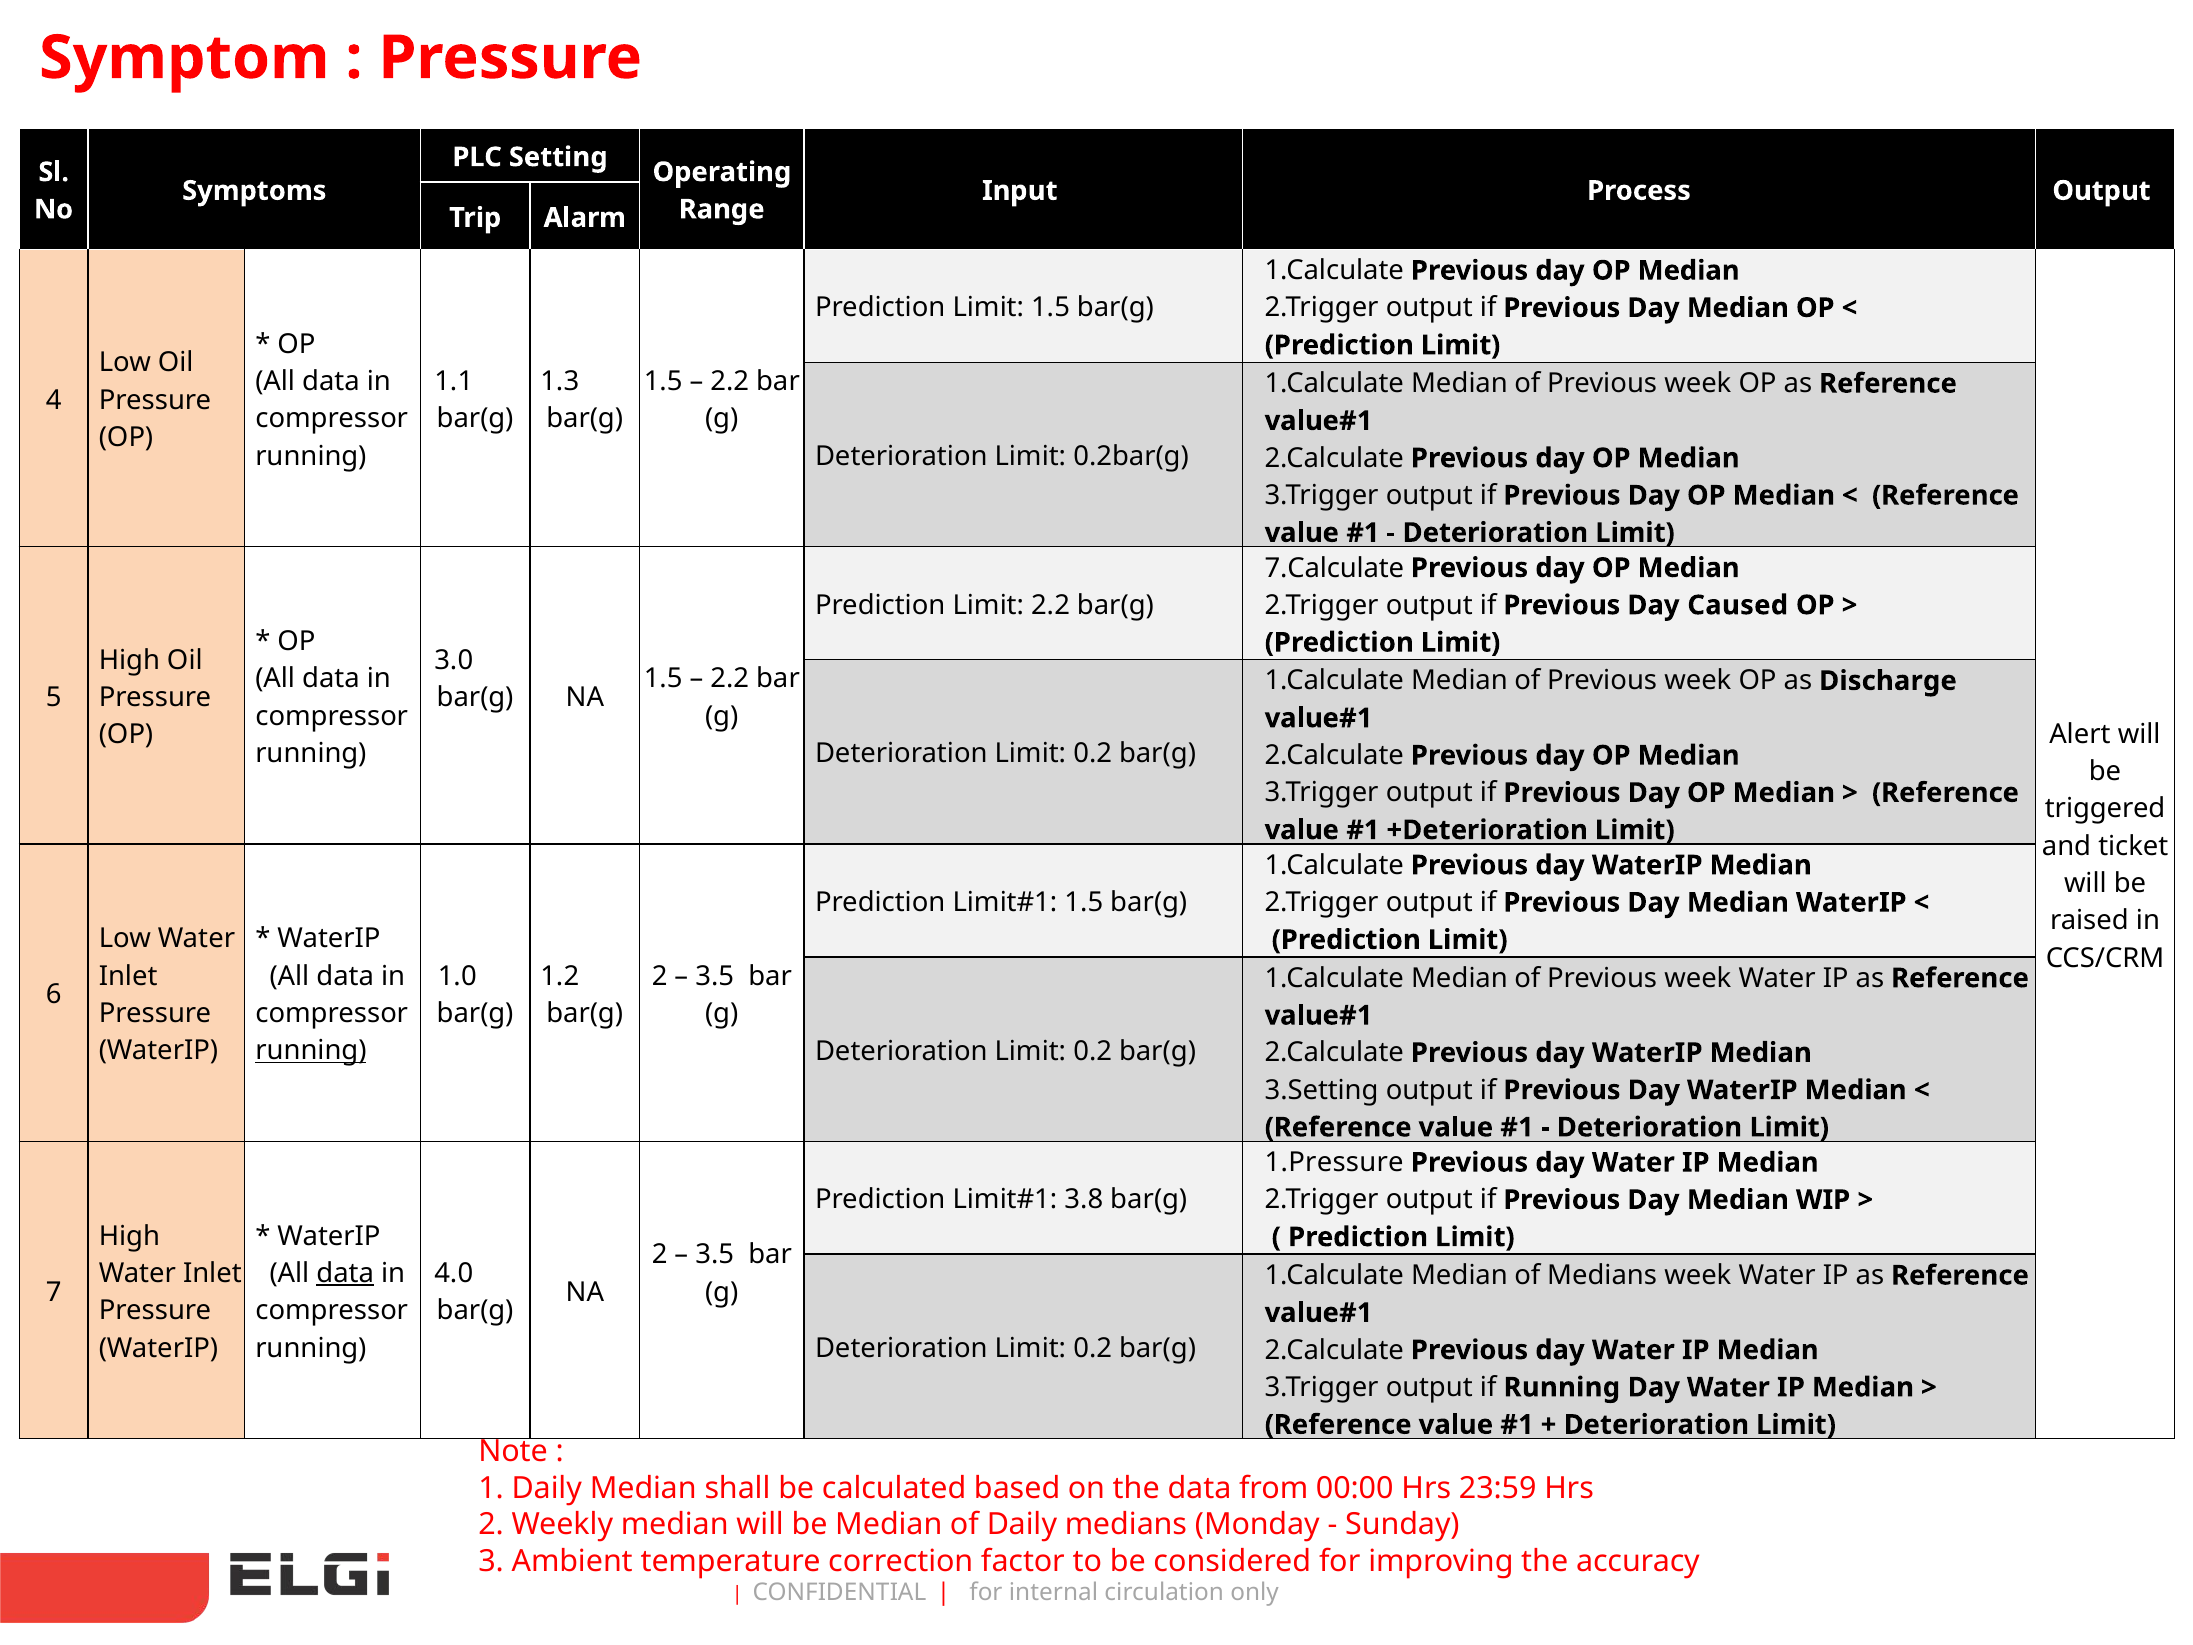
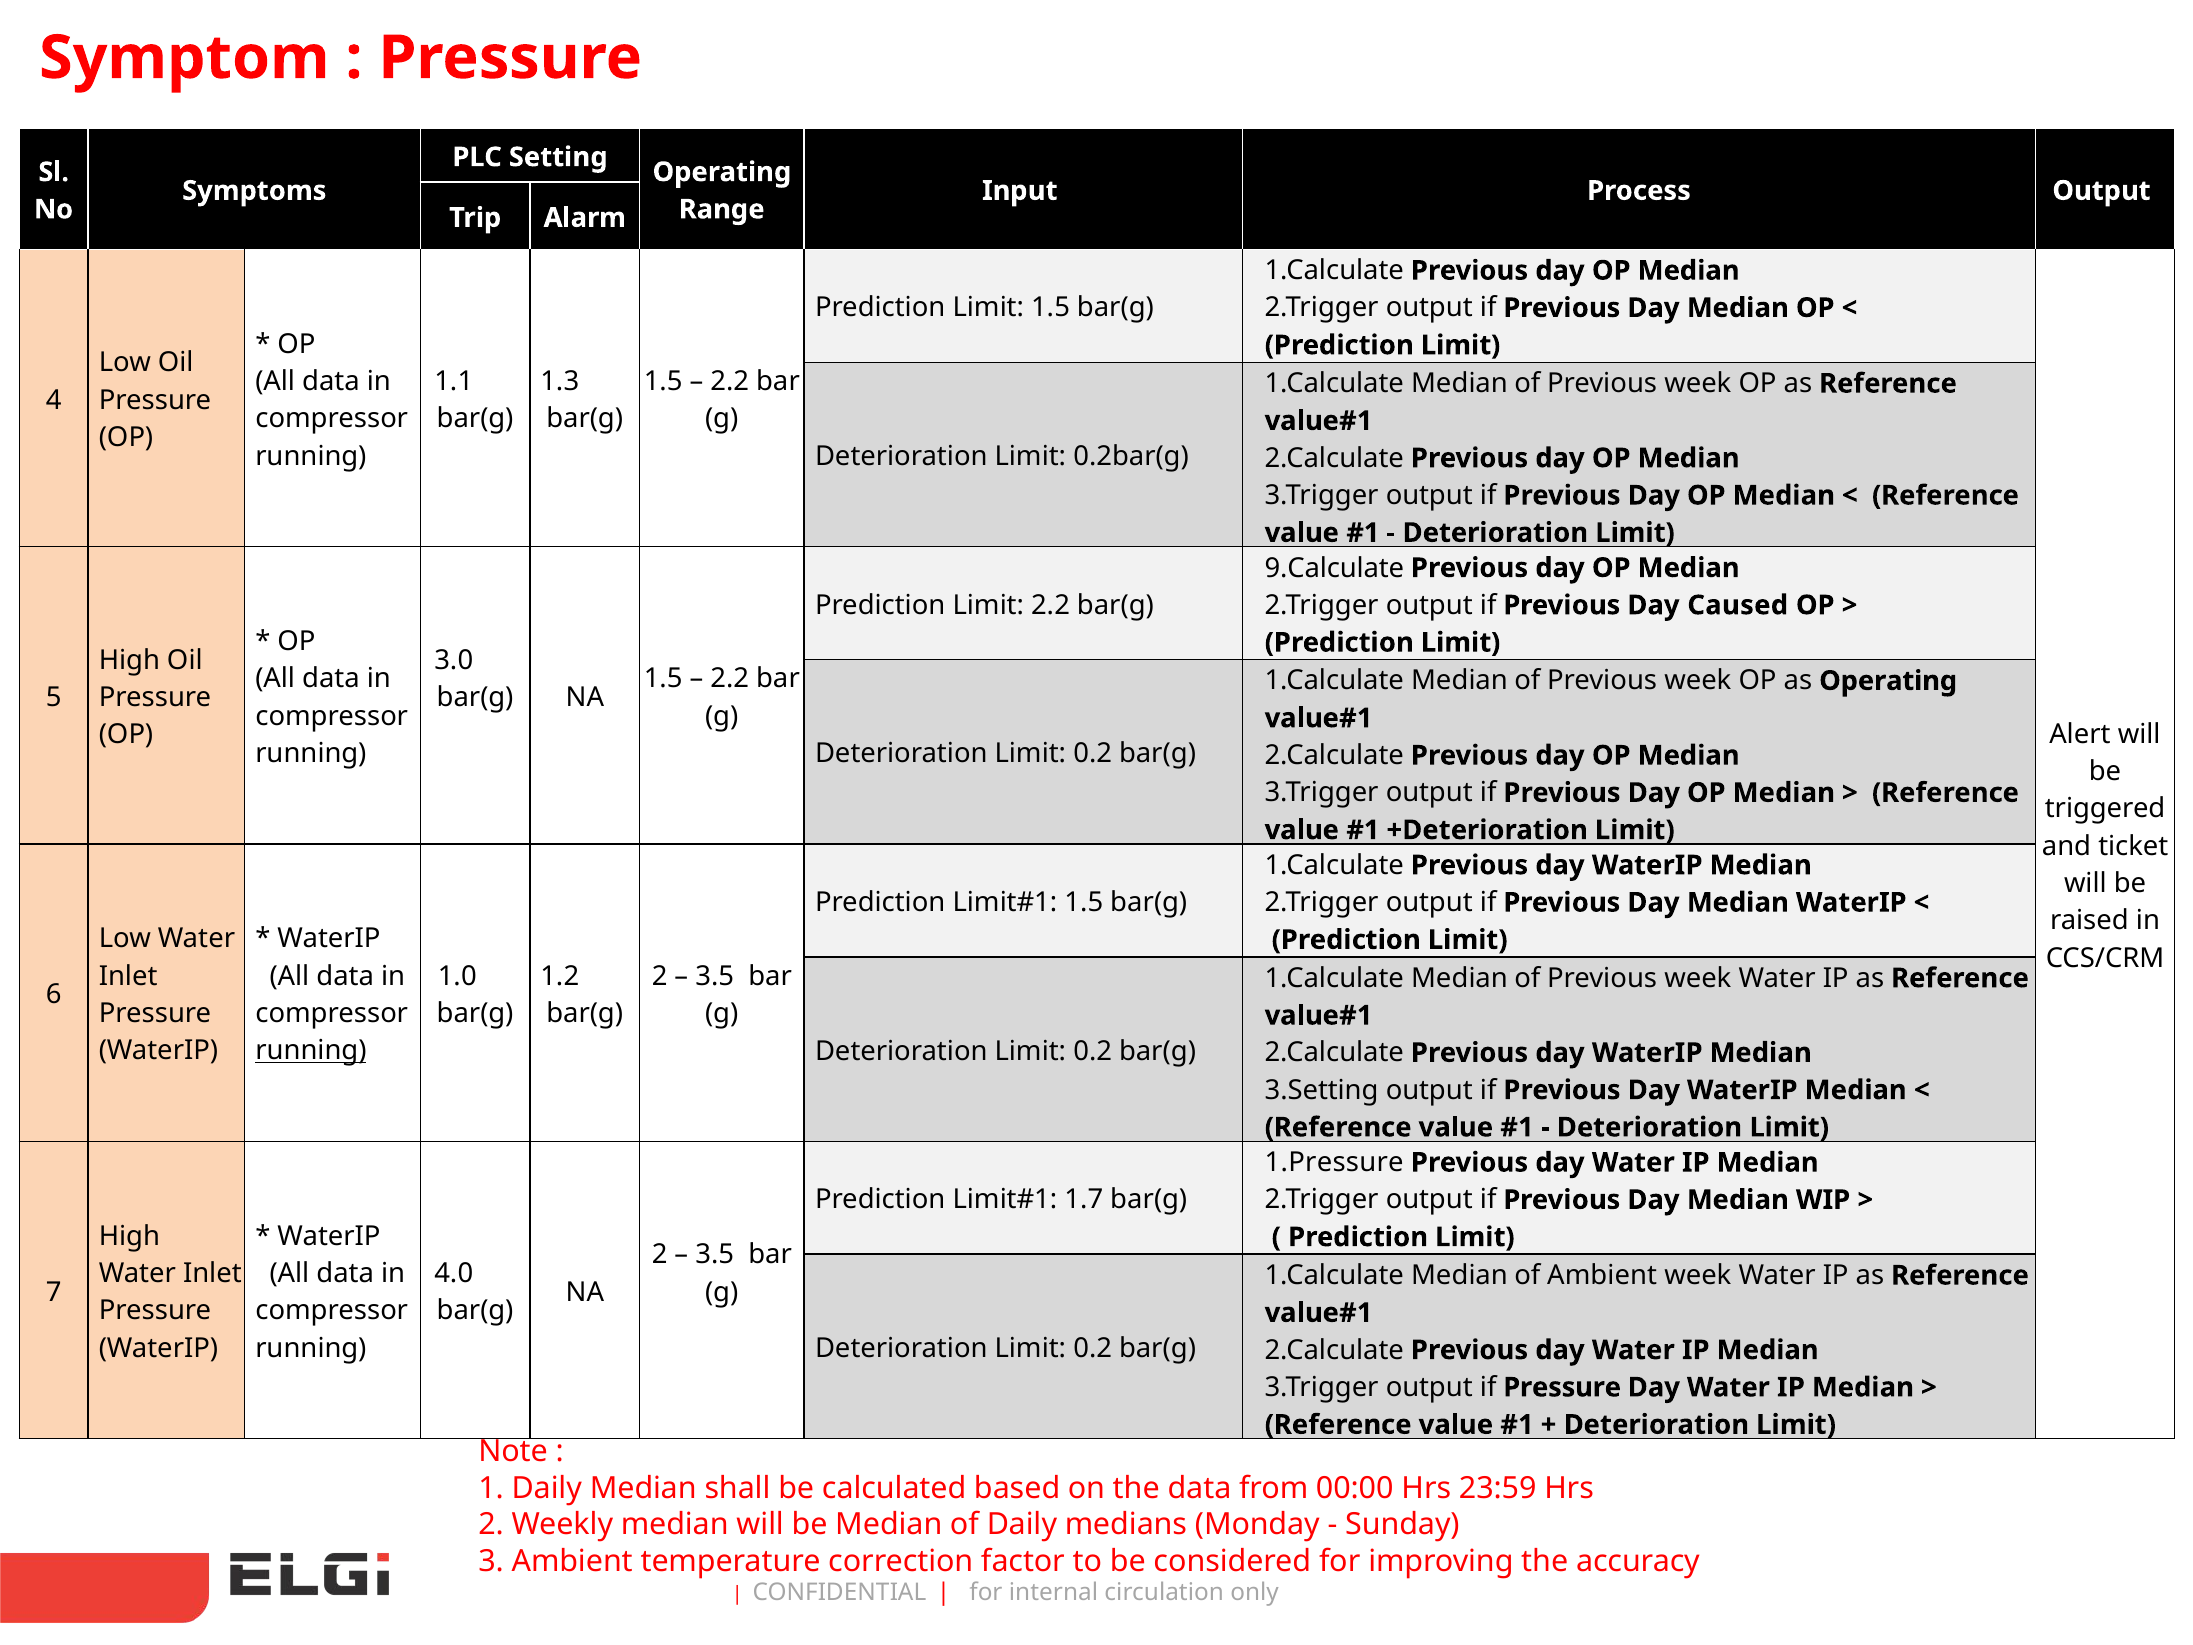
7.Calculate: 7.Calculate -> 9.Calculate (1334, 568)
as Discharge: Discharge -> Operating (1888, 681)
3.8: 3.8 -> 1.7 (1084, 1200)
data underline: present -> none (345, 1273)
of Medians: Medians -> Ambient (1602, 1275)
if Running: Running -> Pressure (1562, 1387)
